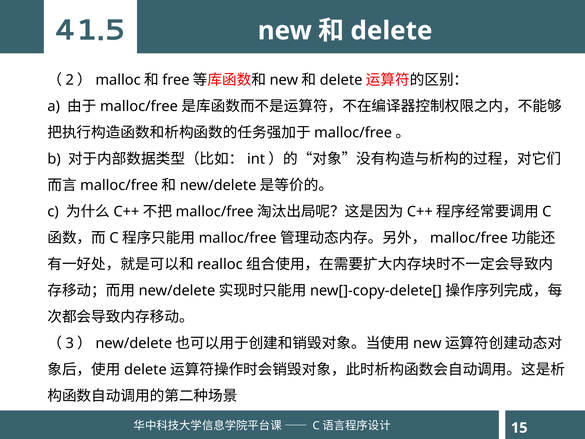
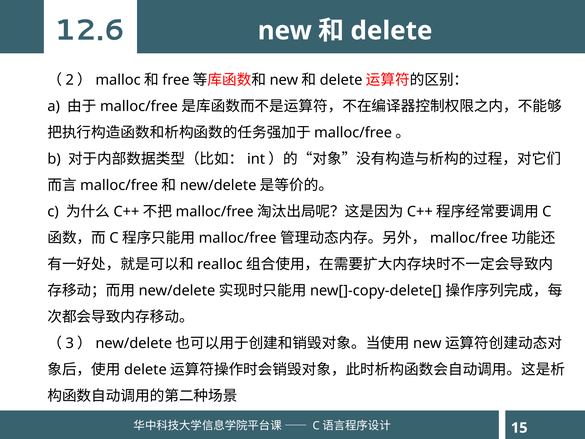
41.5: 41.5 -> 12.6 (90, 30)
